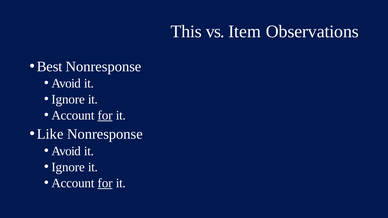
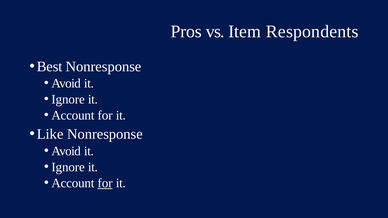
This: This -> Pros (186, 32)
Observations: Observations -> Respondents (312, 32)
for underline: present -> none (105, 116)
